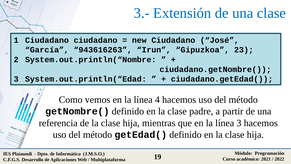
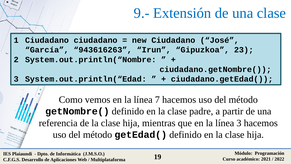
3.-: 3.- -> 9.- (142, 13)
4: 4 -> 7 (157, 99)
